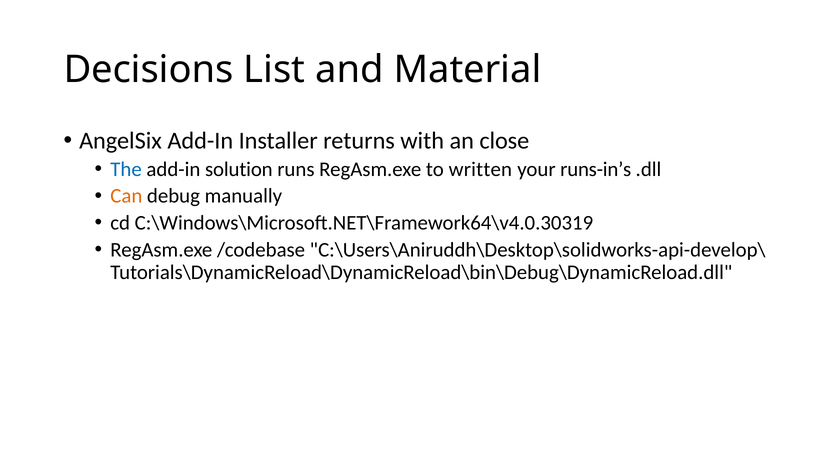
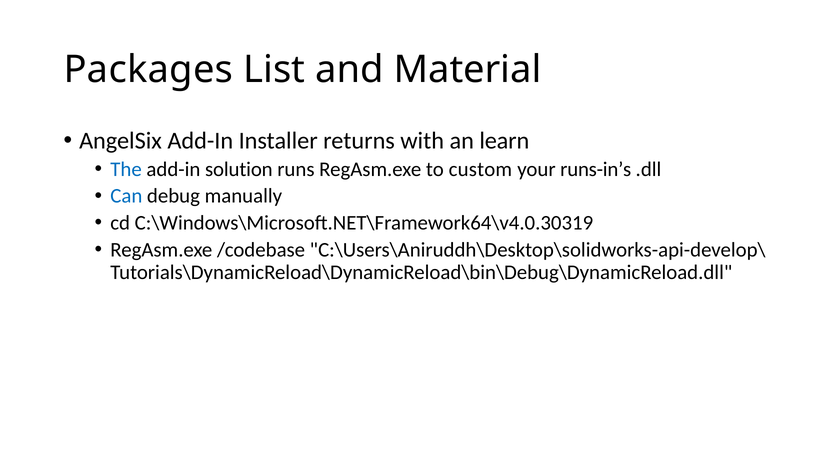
Decisions: Decisions -> Packages (148, 70)
close: close -> learn (504, 141)
written: written -> custom (480, 170)
Can colour: orange -> blue (126, 196)
